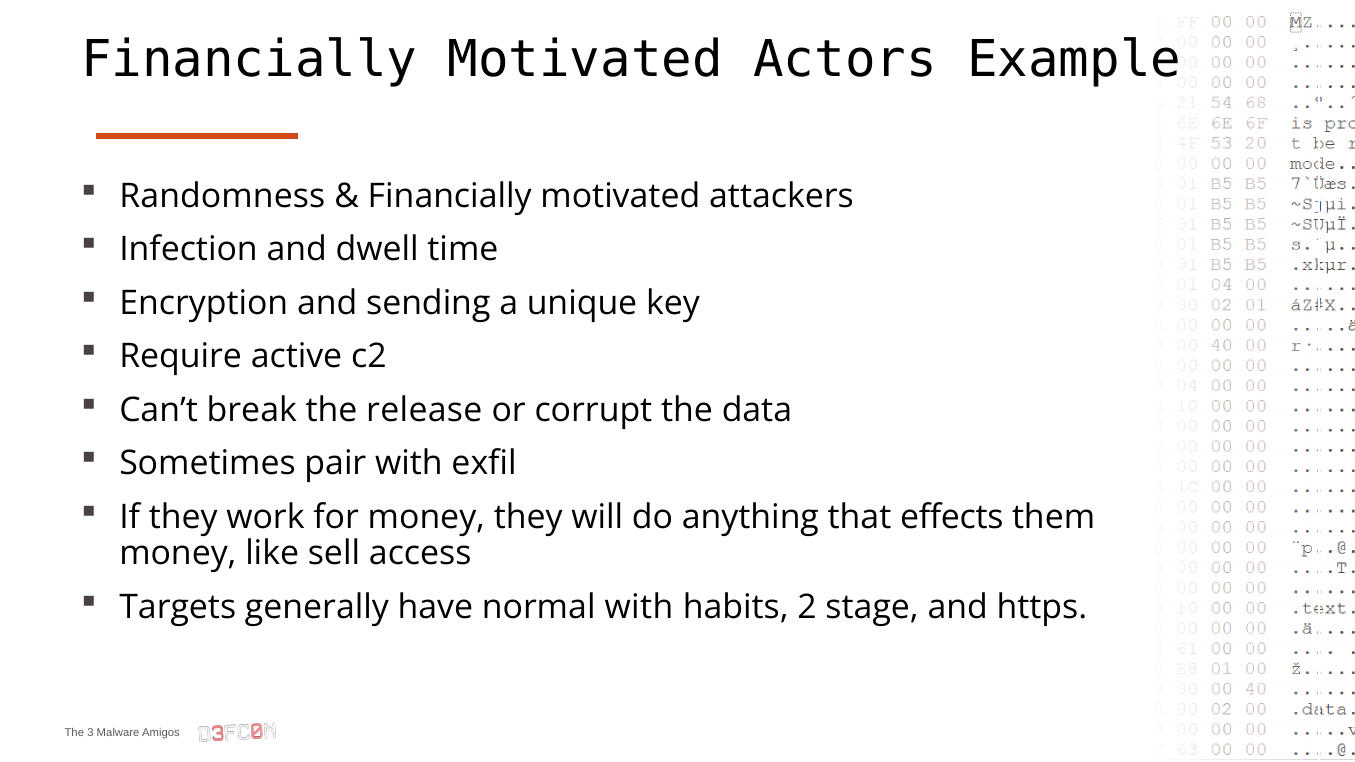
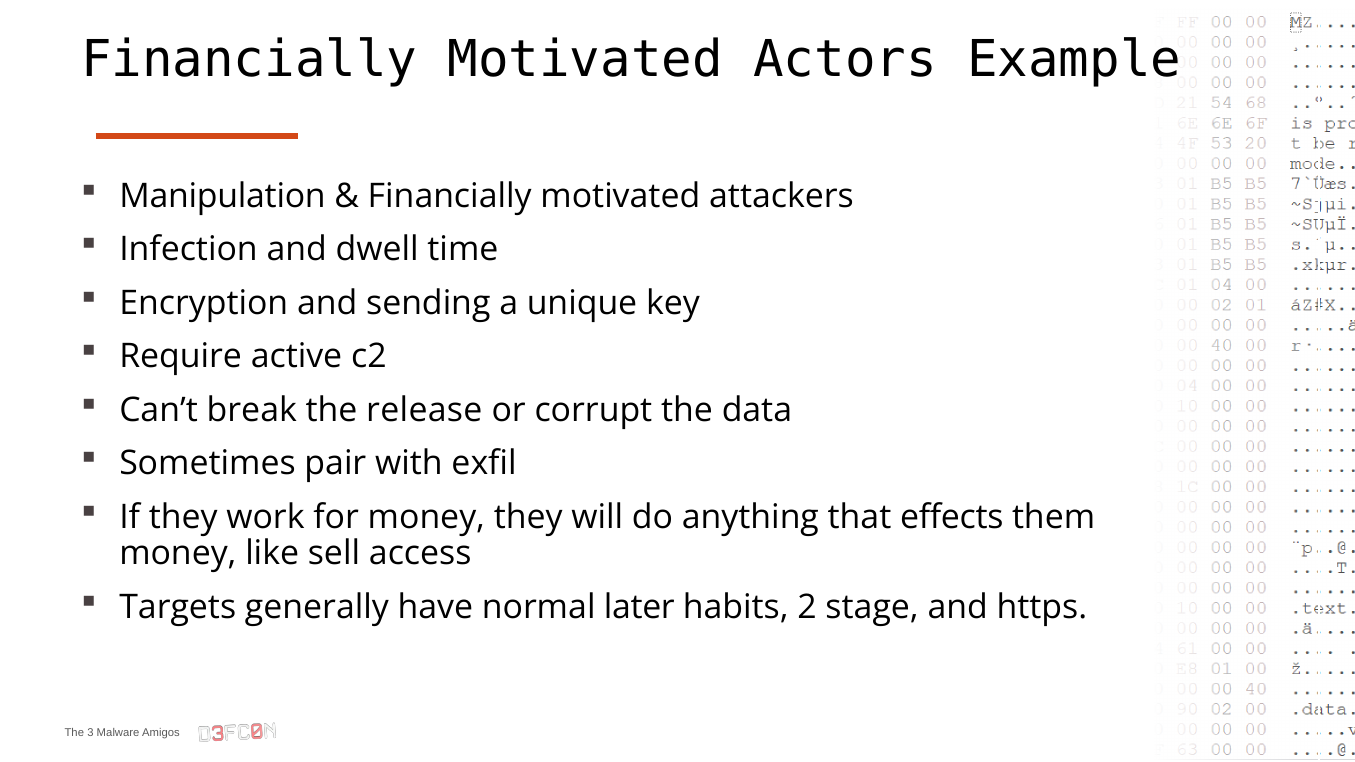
Randomness: Randomness -> Manipulation (223, 196)
normal with: with -> later (639, 607)
